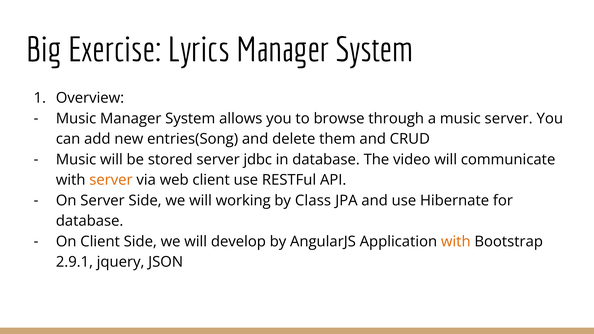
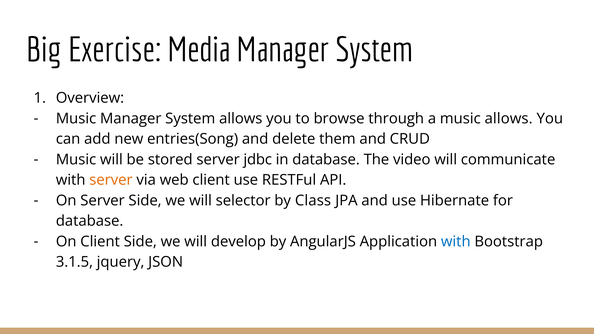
Lyrics: Lyrics -> Media (199, 50)
music server: server -> allows (509, 119)
working: working -> selector (243, 201)
with colour: orange -> blue (456, 242)
2.9.1: 2.9.1 -> 3.1.5 (74, 262)
